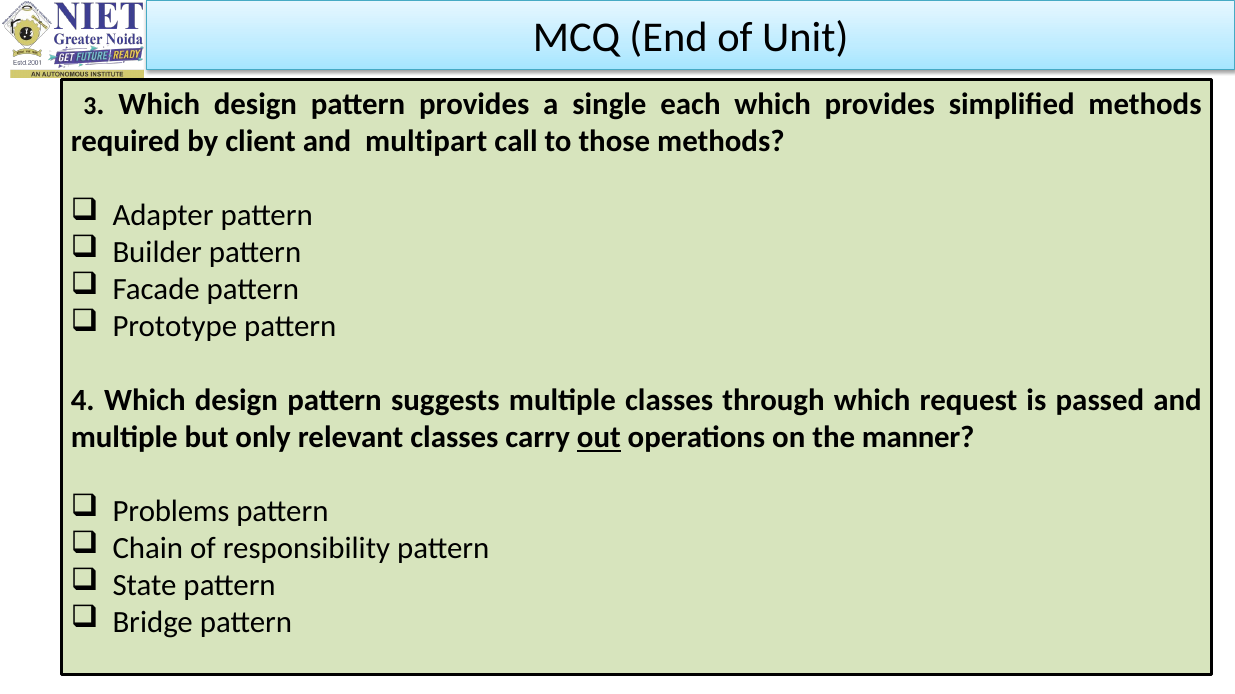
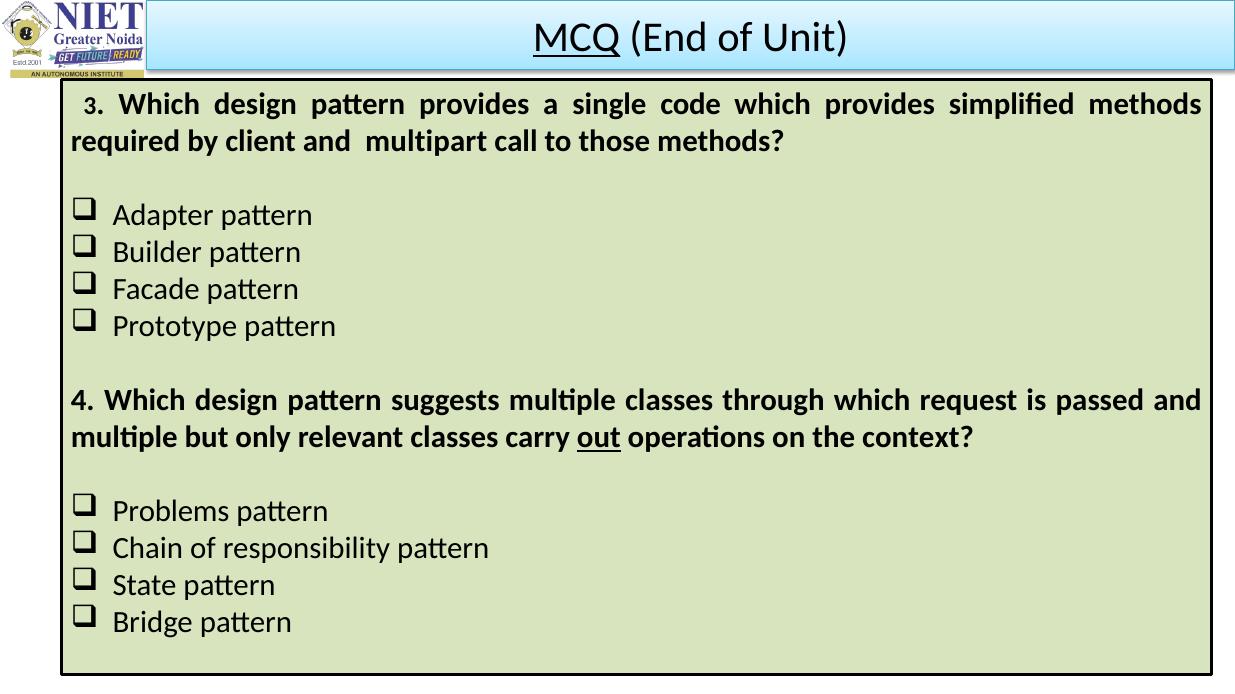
MCQ underline: none -> present (577, 38)
each: each -> code (691, 104)
manner: manner -> context (918, 438)
